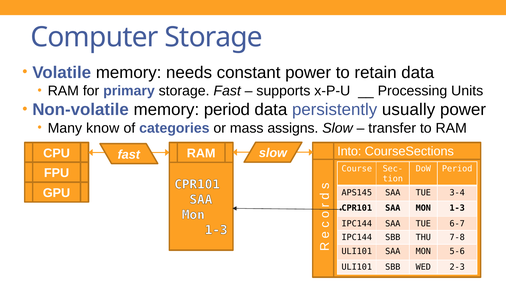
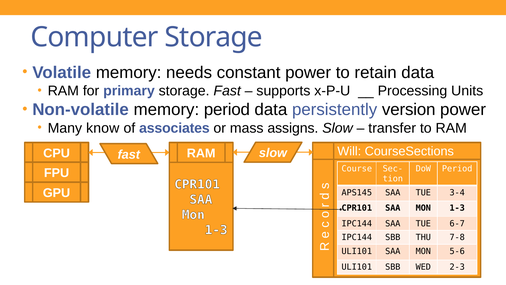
usually: usually -> version (409, 110)
categories: categories -> associates (174, 128)
Into: Into -> Will (349, 151)
